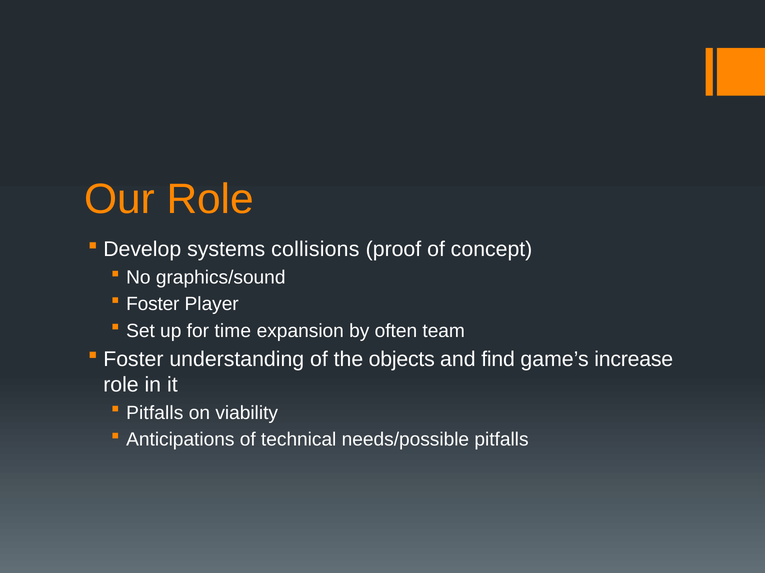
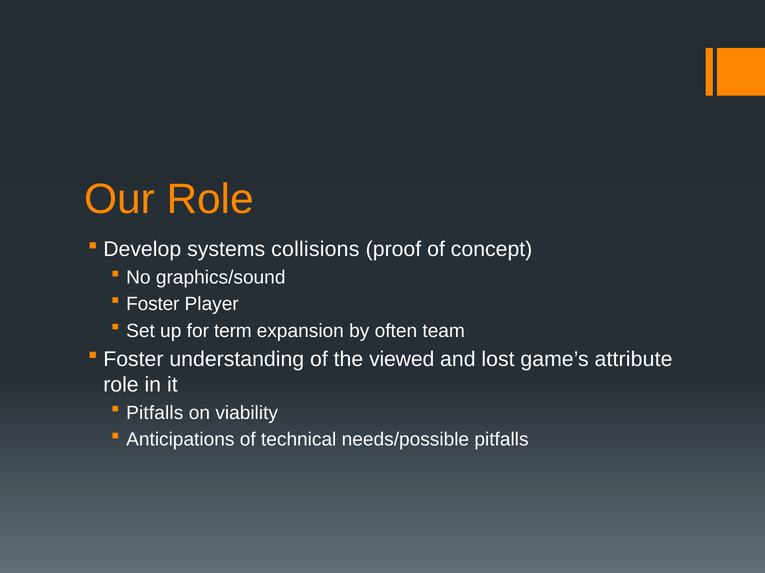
time: time -> term (233, 331)
objects: objects -> viewed (402, 360)
find: find -> lost (498, 360)
increase: increase -> attribute (634, 360)
